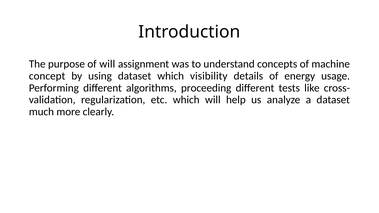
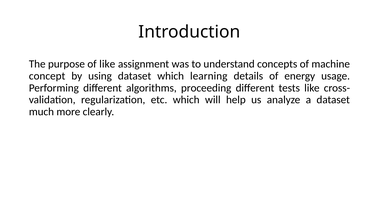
of will: will -> like (107, 64)
visibility: visibility -> learning (209, 76)
